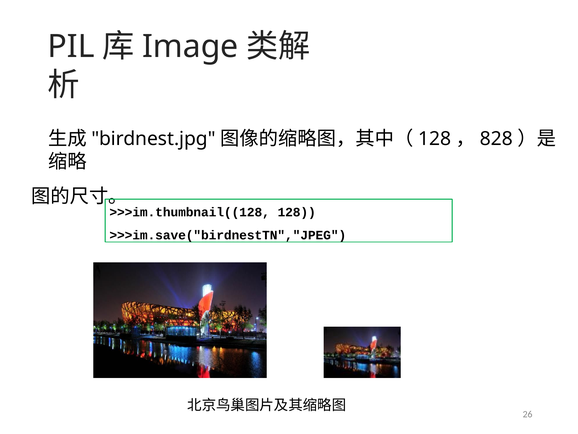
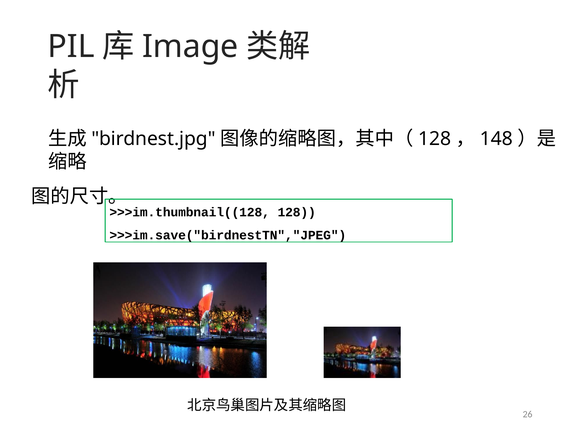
828: 828 -> 148 (496, 139)
